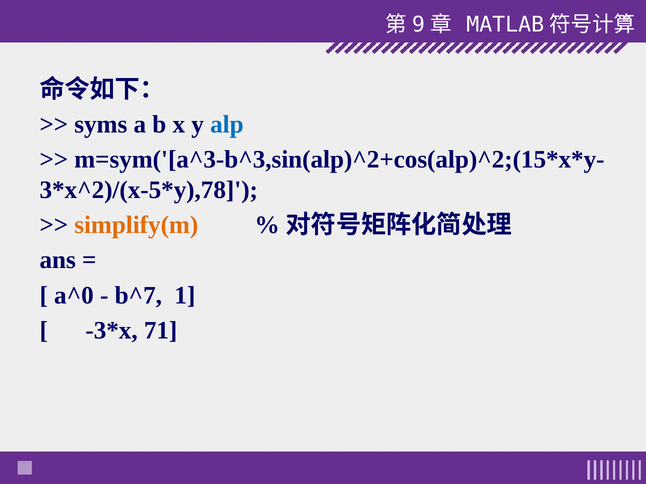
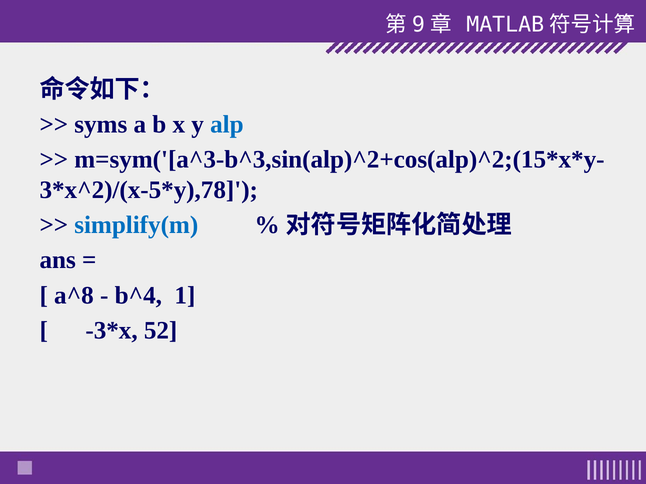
simplify(m colour: orange -> blue (136, 225)
a^0: a^0 -> a^8 (74, 296)
b^7: b^7 -> b^4 (138, 296)
71: 71 -> 52 (161, 331)
